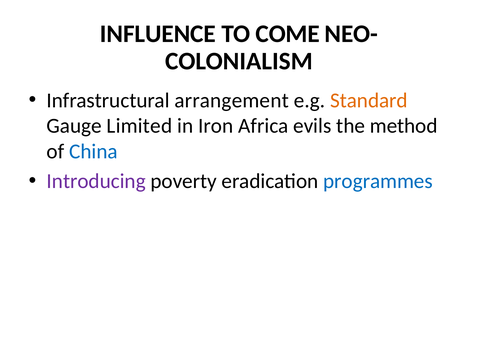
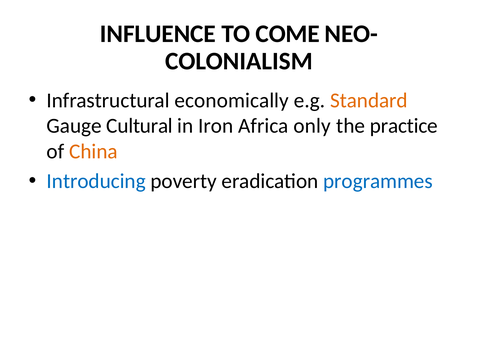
arrangement: arrangement -> economically (232, 100)
Limited: Limited -> Cultural (140, 126)
evils: evils -> only (312, 126)
method: method -> practice (404, 126)
China colour: blue -> orange (93, 151)
Introducing colour: purple -> blue (96, 181)
